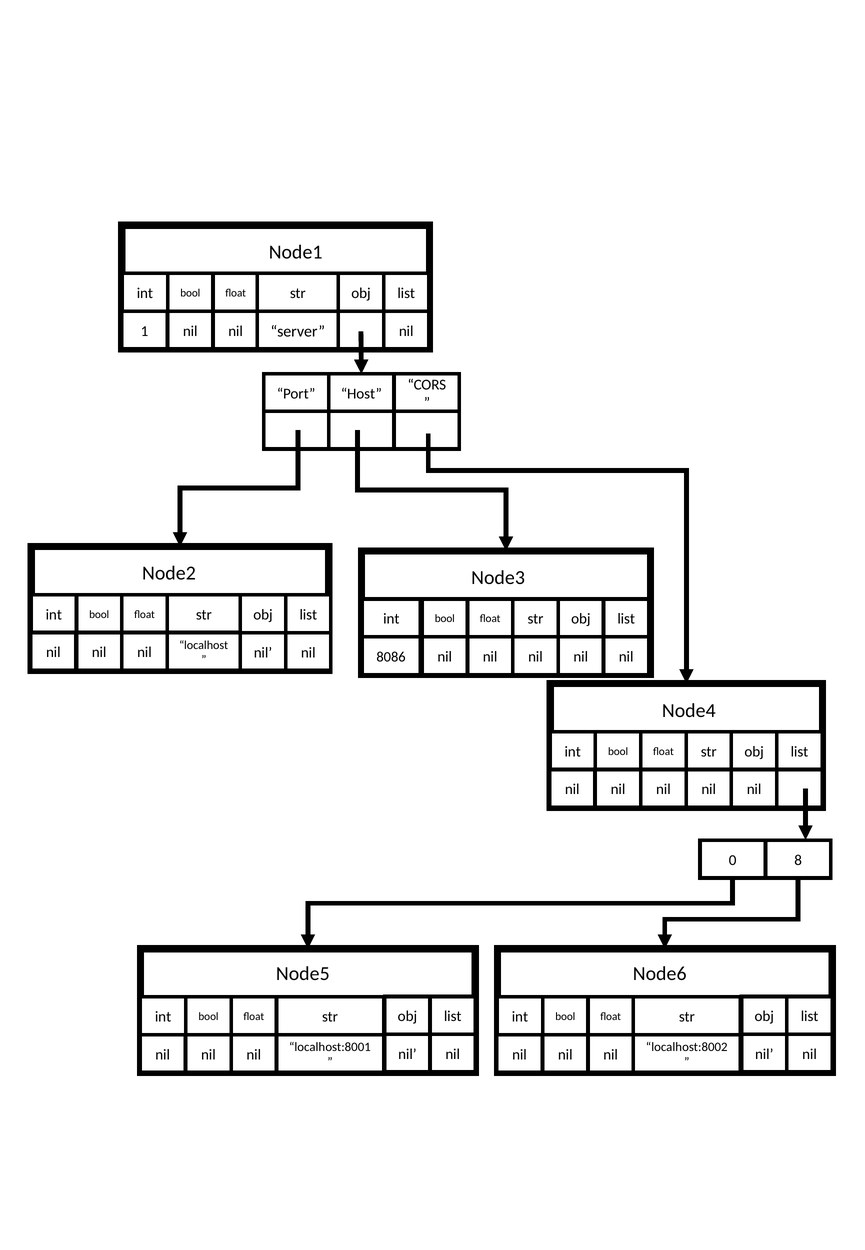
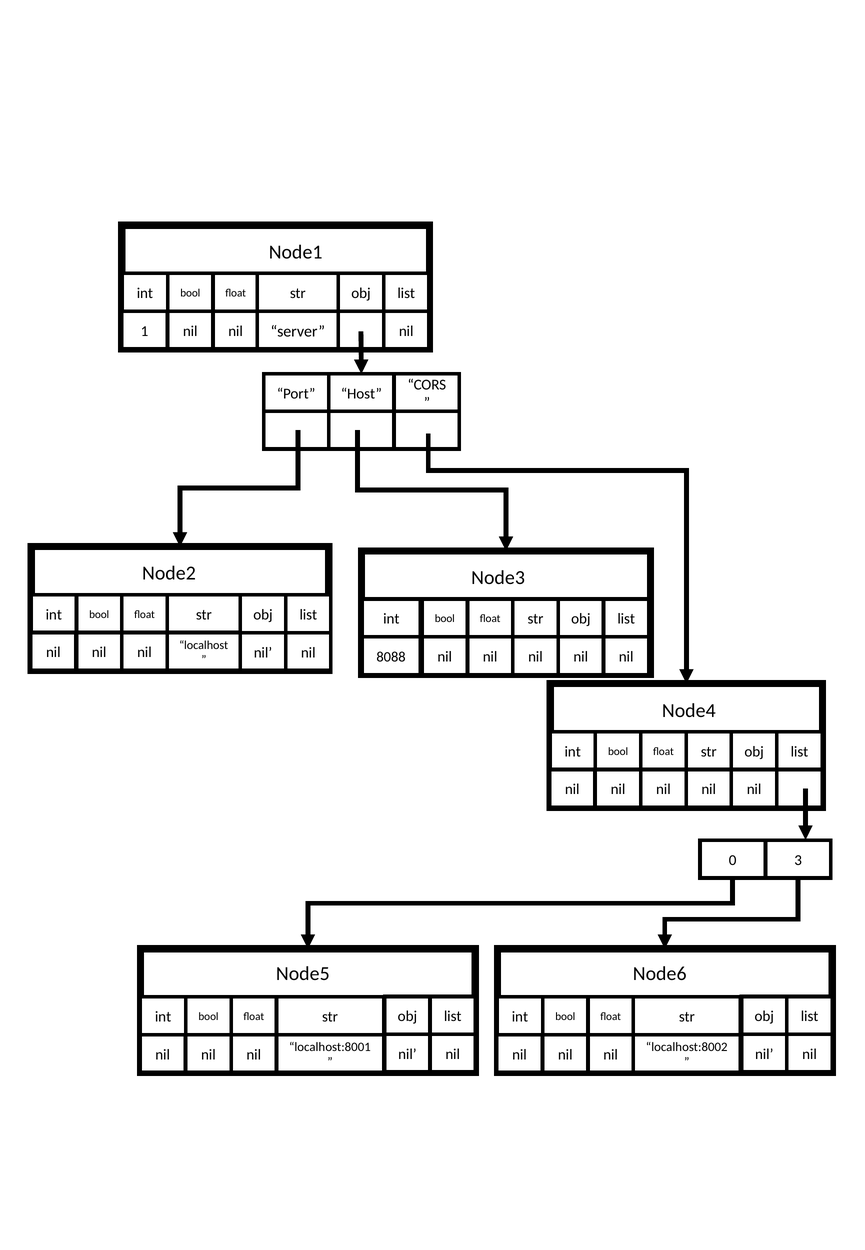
8086: 8086 -> 8088 (391, 656)
8: 8 -> 3 (798, 860)
